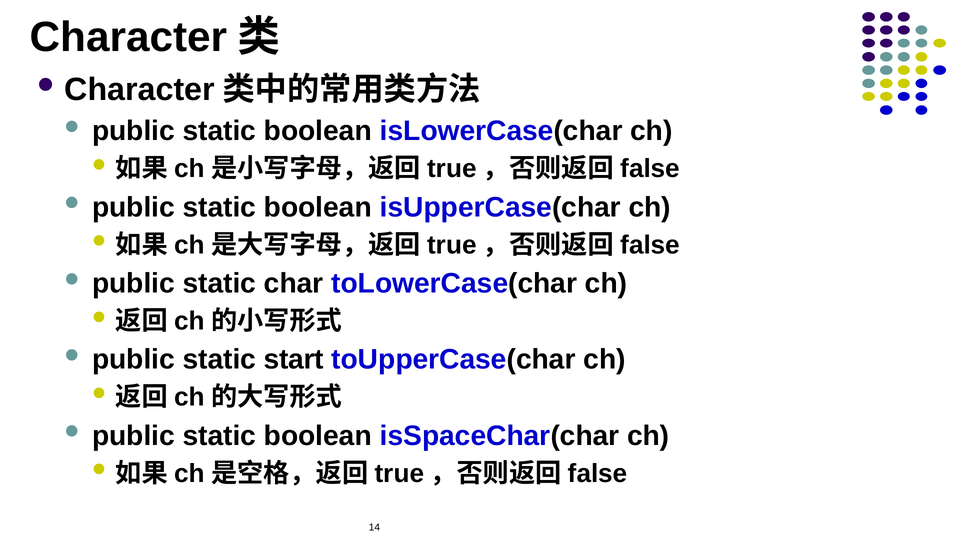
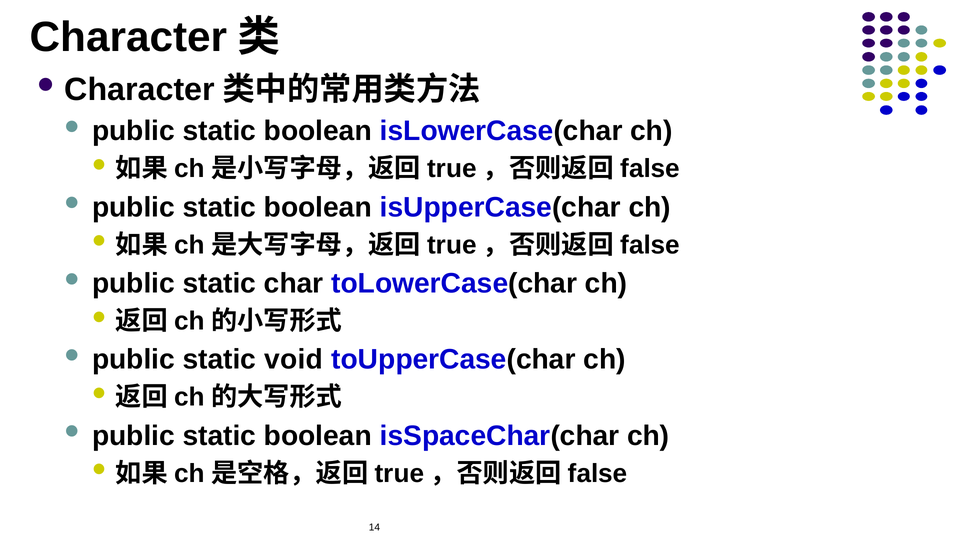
start: start -> void (293, 360)
